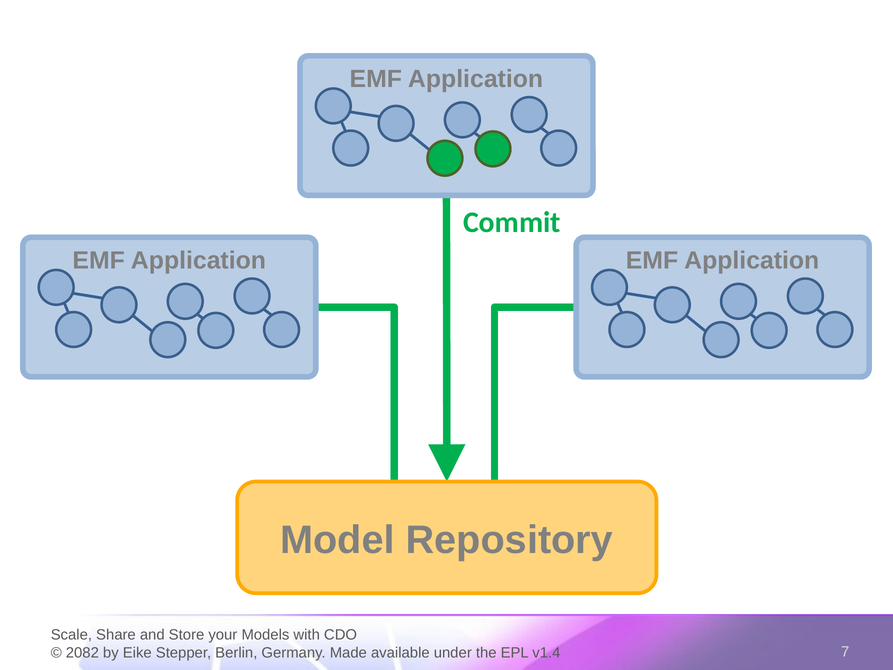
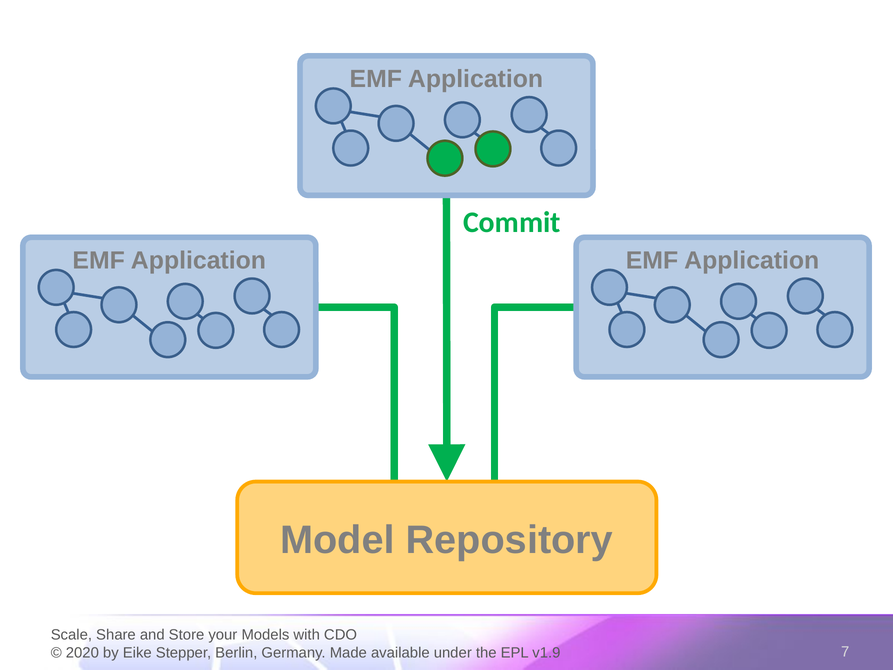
2082: 2082 -> 2020 (82, 652)
v1.4: v1.4 -> v1.9 (546, 652)
